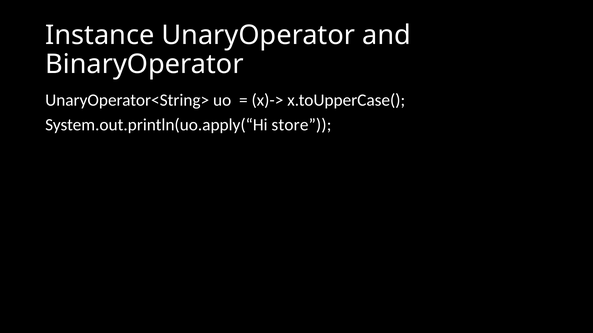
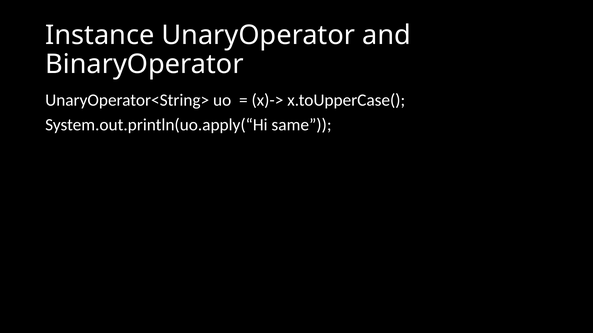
store: store -> same (302, 125)
